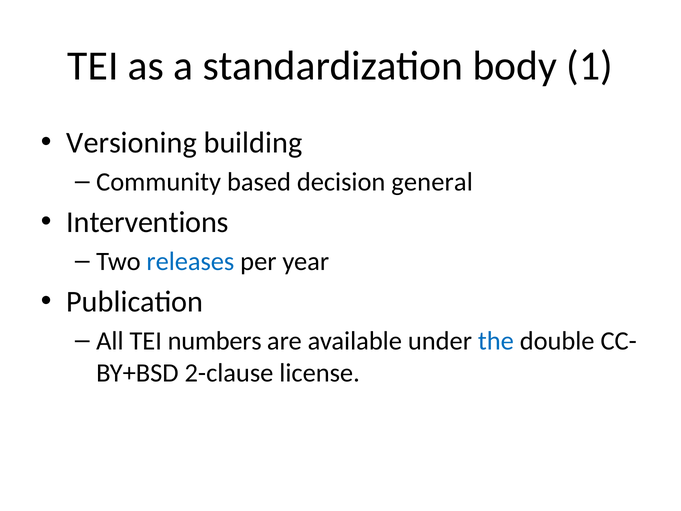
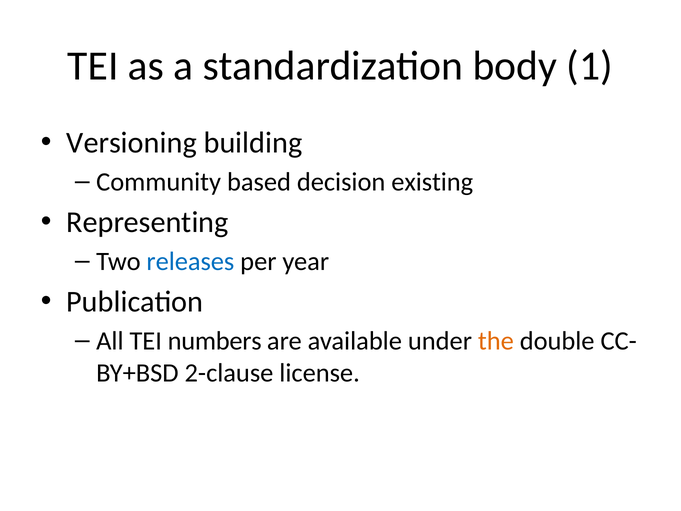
general: general -> existing (432, 182)
Interventions: Interventions -> Representing (147, 222)
the colour: blue -> orange (496, 341)
